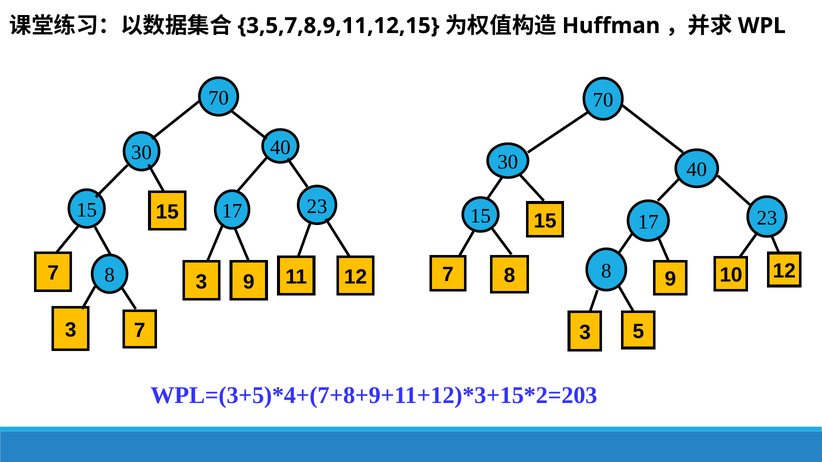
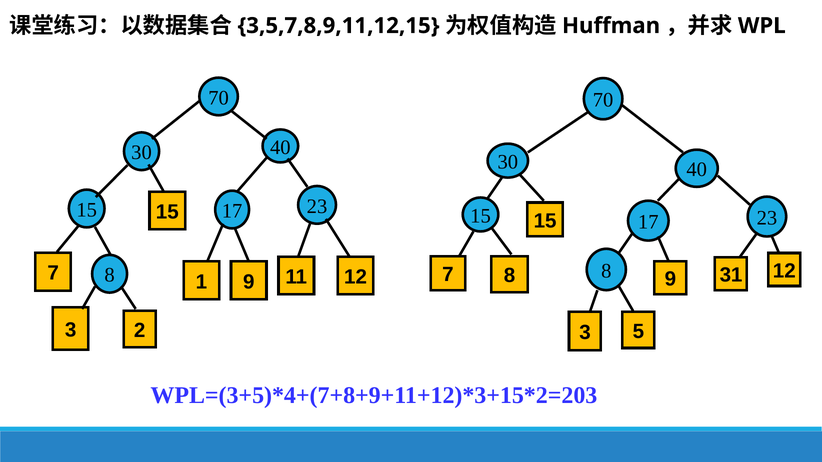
7 3: 3 -> 1 (201, 282)
10: 10 -> 31 (731, 275)
3 7: 7 -> 2 (140, 331)
